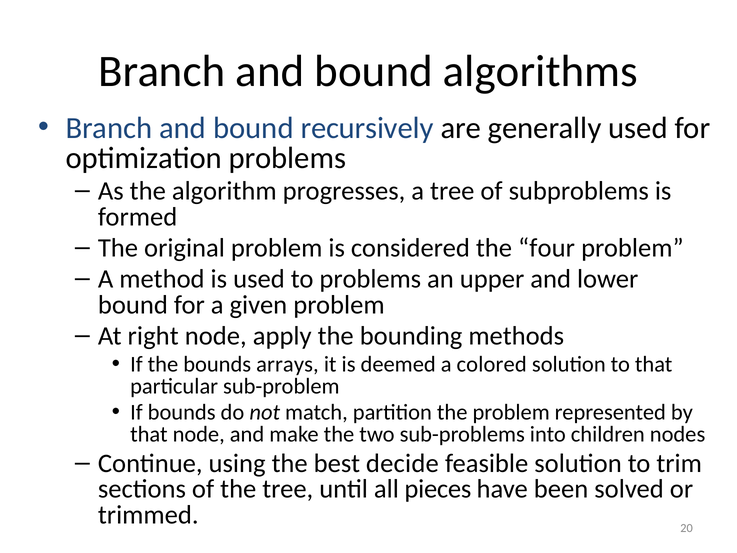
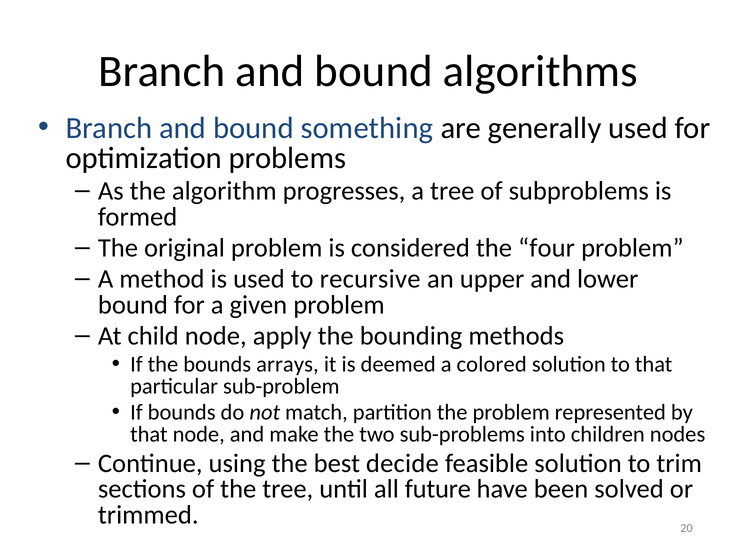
recursively: recursively -> something (367, 128)
to problems: problems -> recursive (370, 279)
right: right -> child (153, 336)
pieces: pieces -> future (438, 489)
